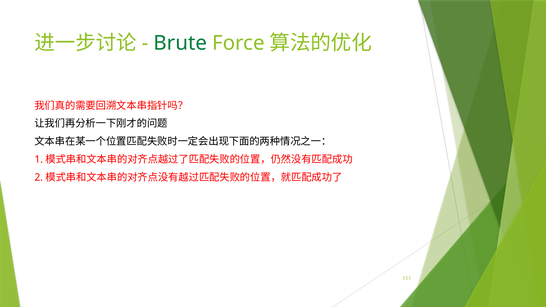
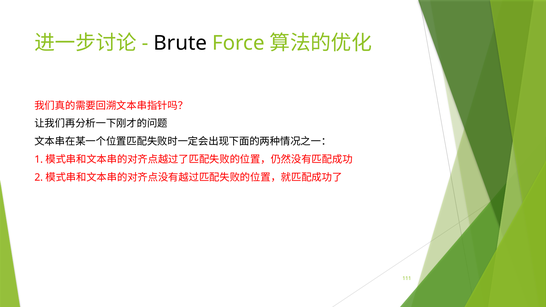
Brute colour: green -> black (180, 43)
